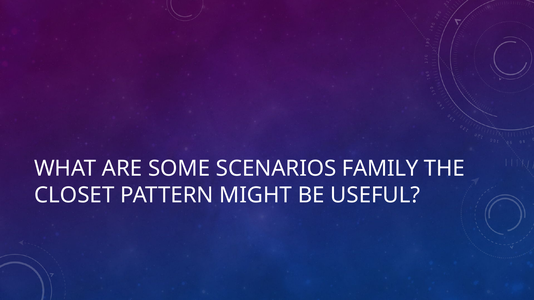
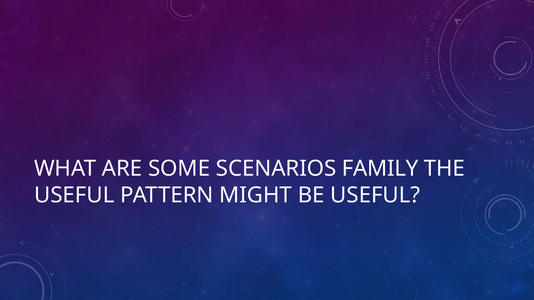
CLOSET: CLOSET -> USEFUL (74, 195)
